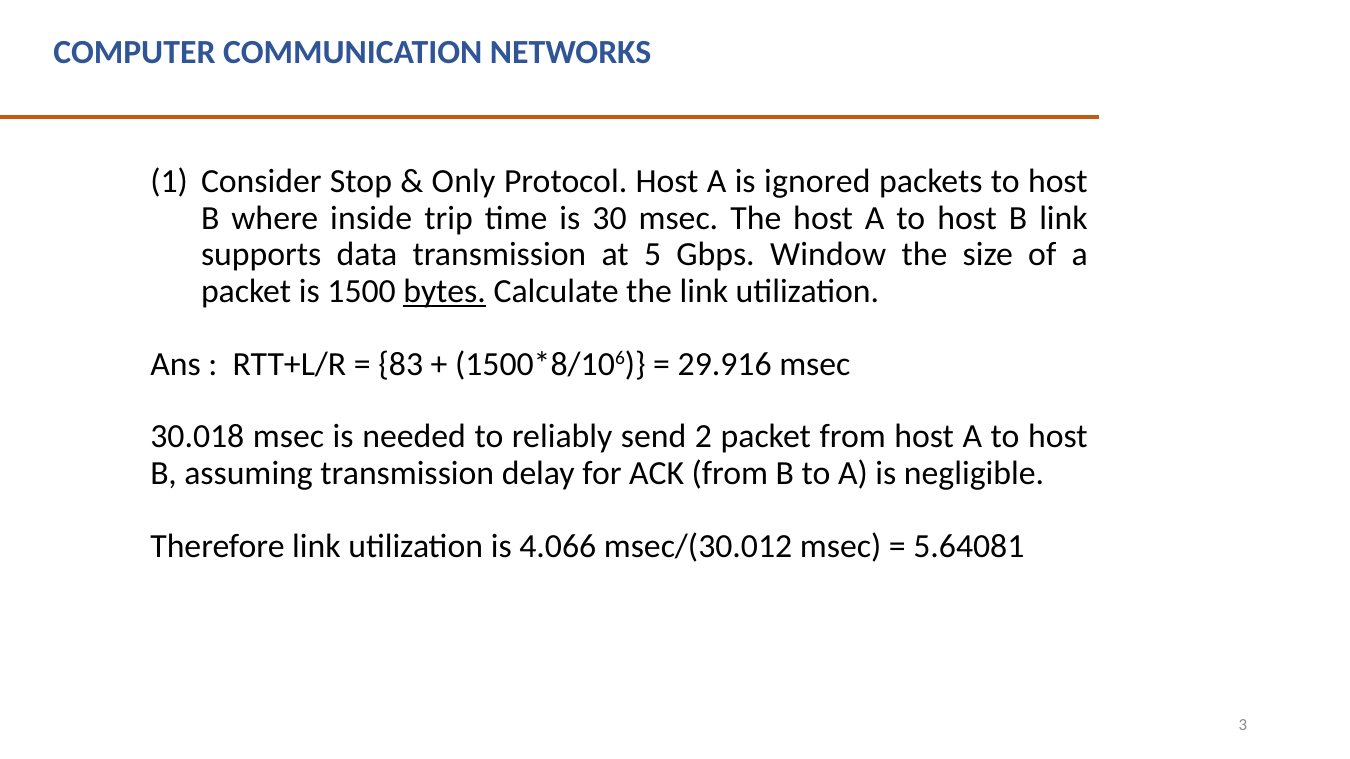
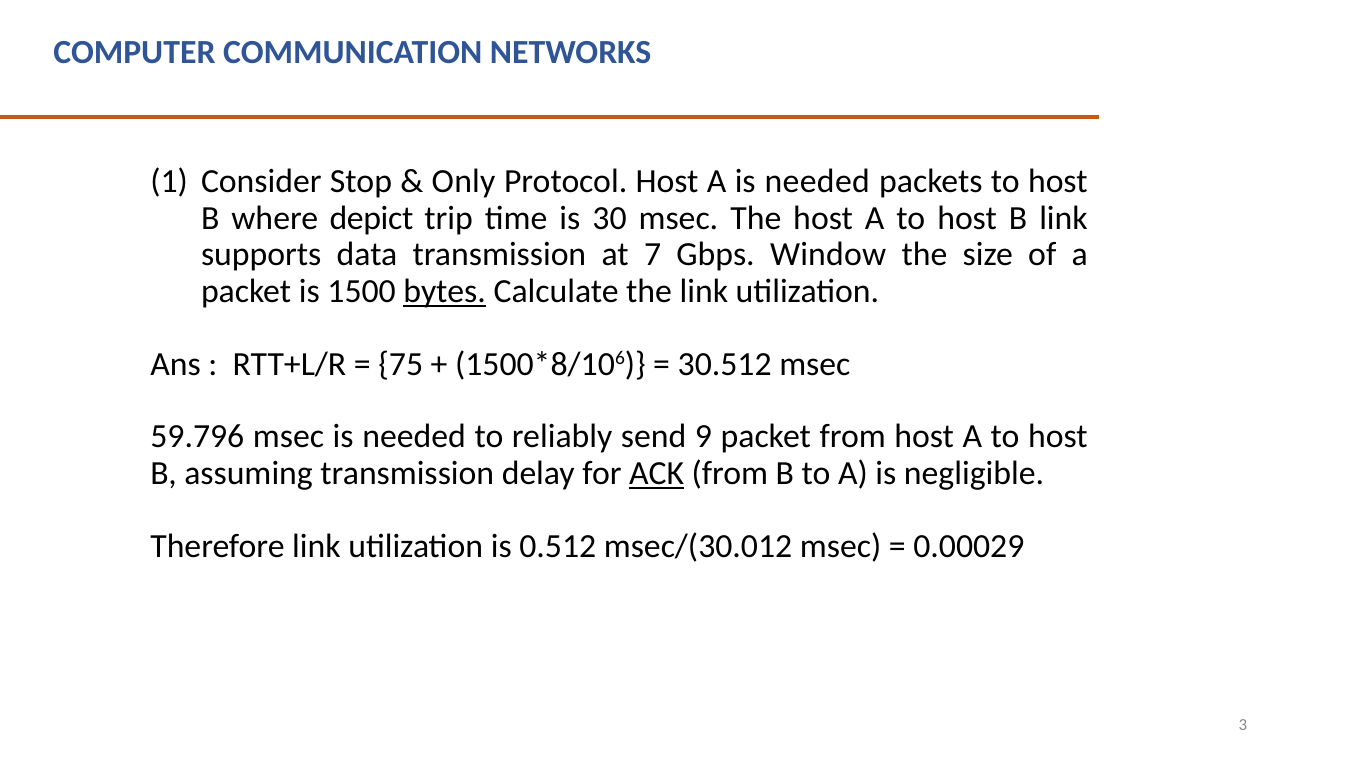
A is ignored: ignored -> needed (817, 182)
inside: inside -> depict (371, 218)
5: 5 -> 7 (653, 255)
83: 83 -> 75 (401, 364)
29.916: 29.916 -> 30.512 (725, 364)
30.018: 30.018 -> 59.796 (197, 437)
2: 2 -> 9 (703, 437)
ACK underline: none -> present (657, 473)
4.066: 4.066 -> 0.512 (558, 546)
5.64081: 5.64081 -> 0.00029 (969, 546)
